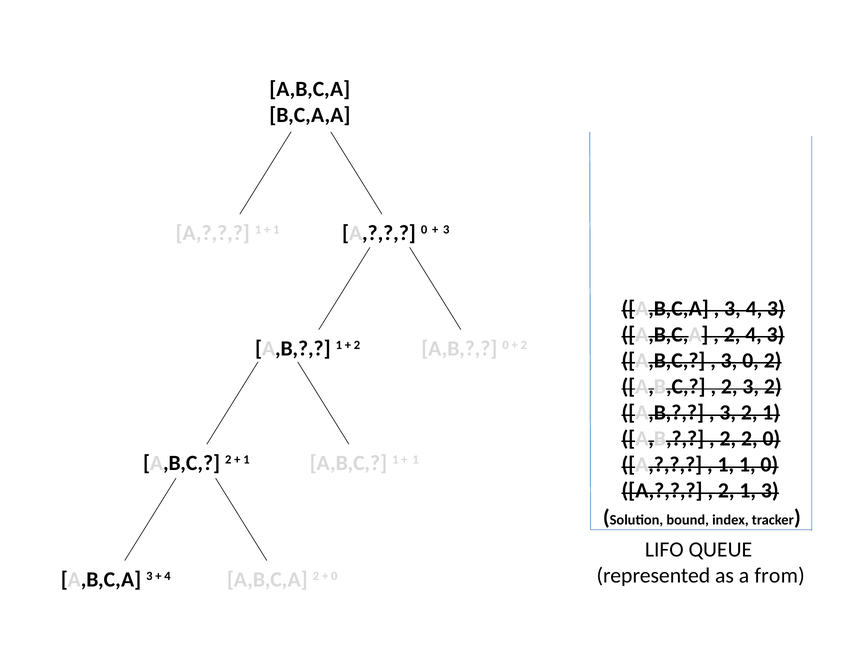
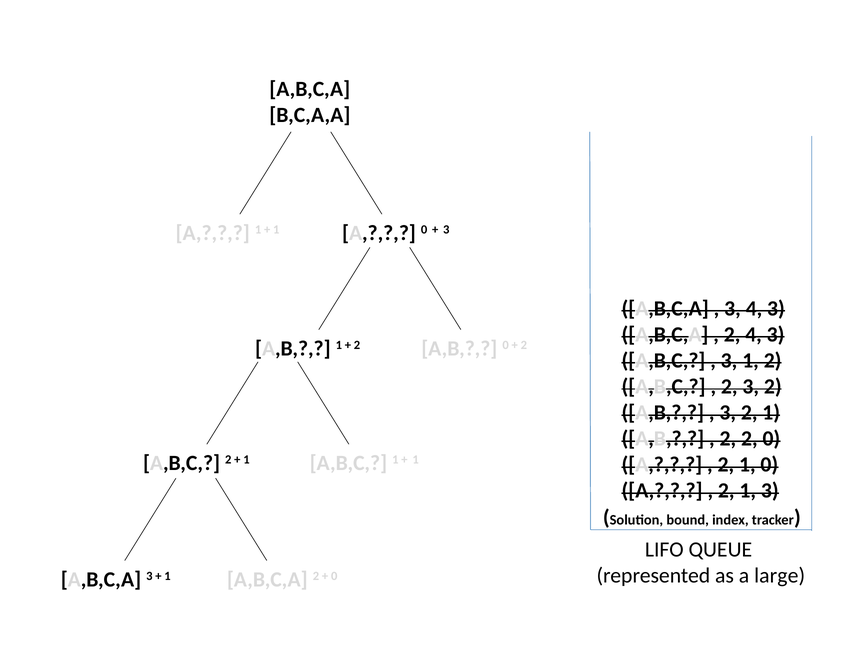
3 0: 0 -> 1 (751, 361)
1: 1 -> 2 (726, 465)
from: from -> large (780, 576)
4: 4 -> 1 (168, 576)
